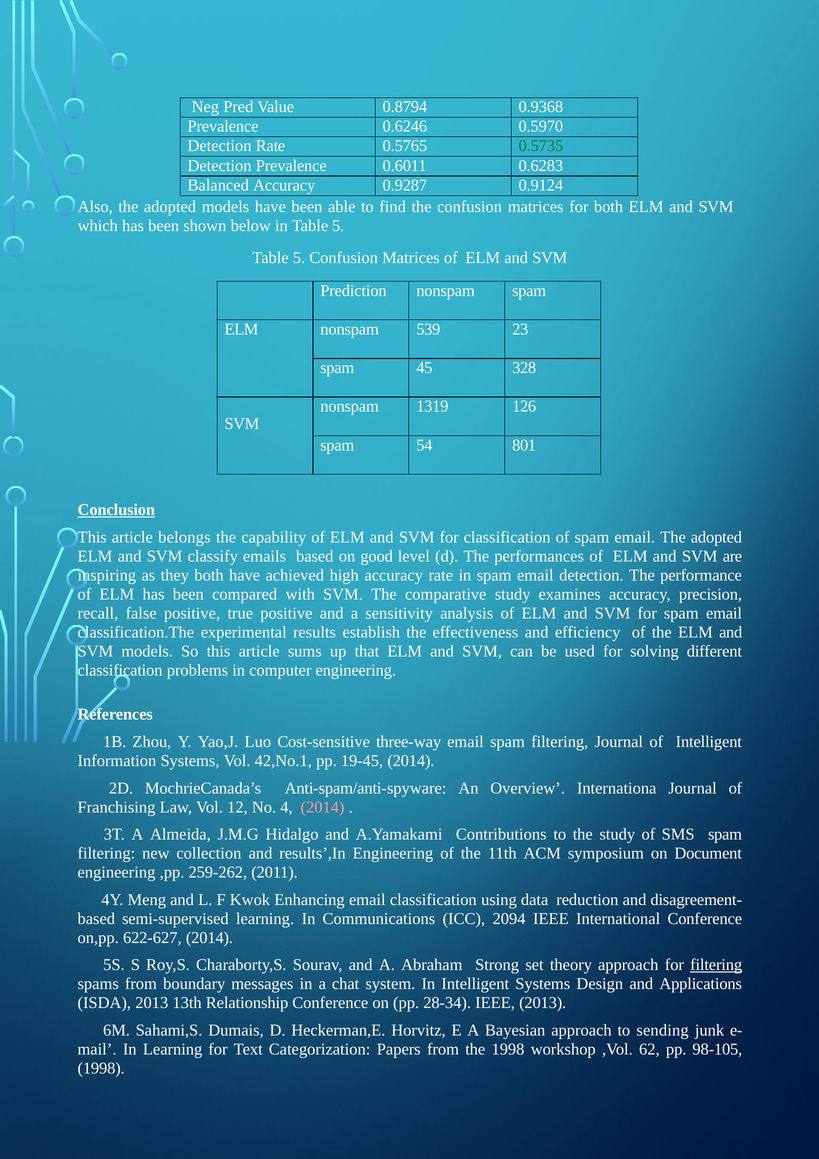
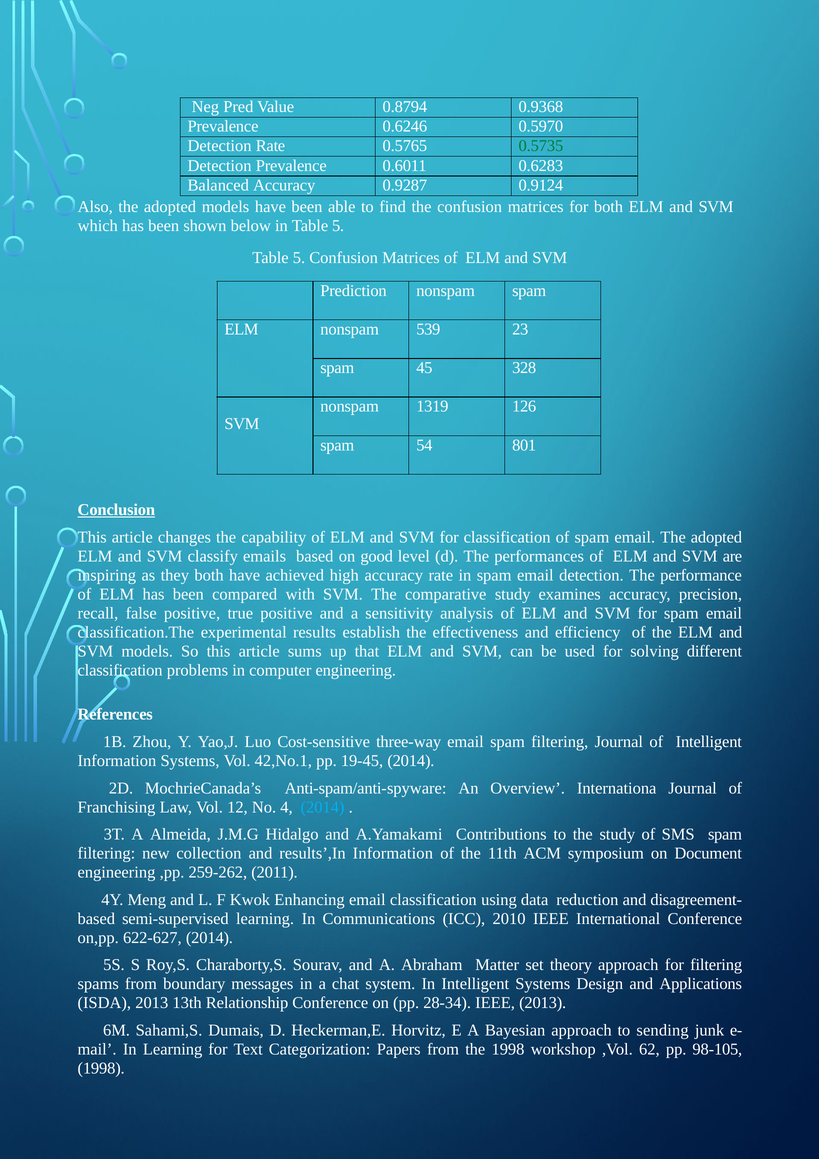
belongs: belongs -> changes (184, 537)
2014 colour: pink -> light blue (323, 807)
results’,In Engineering: Engineering -> Information (393, 853)
2094: 2094 -> 2010 (509, 919)
Strong: Strong -> Matter (497, 965)
filtering underline: present -> none (716, 965)
